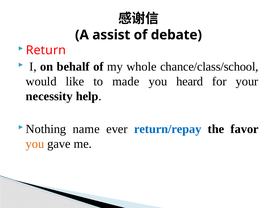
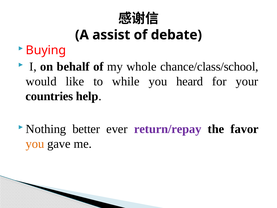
Return: Return -> Buying (46, 50)
made: made -> while (126, 81)
necessity: necessity -> countries (49, 96)
name: name -> better (86, 129)
return/repay colour: blue -> purple (168, 129)
